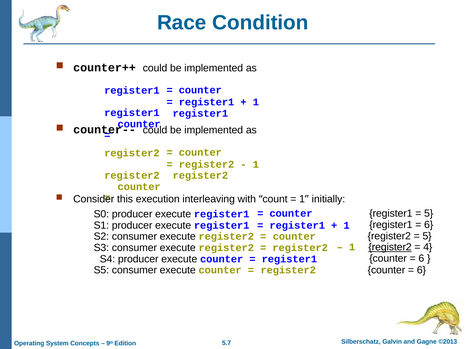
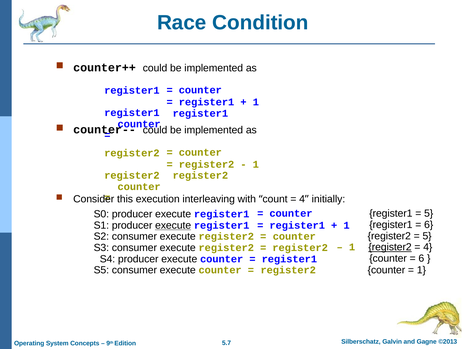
1: 1 -> 4 (302, 200)
execute underline: none -> present (173, 226)
6: 6 -> 1 (421, 270)
